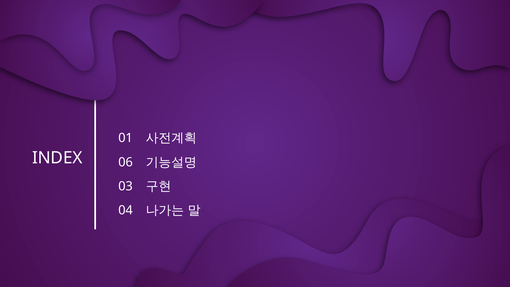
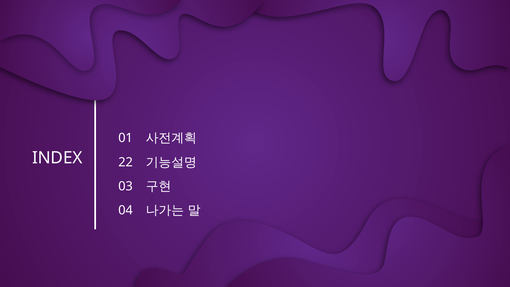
06: 06 -> 22 (126, 162)
